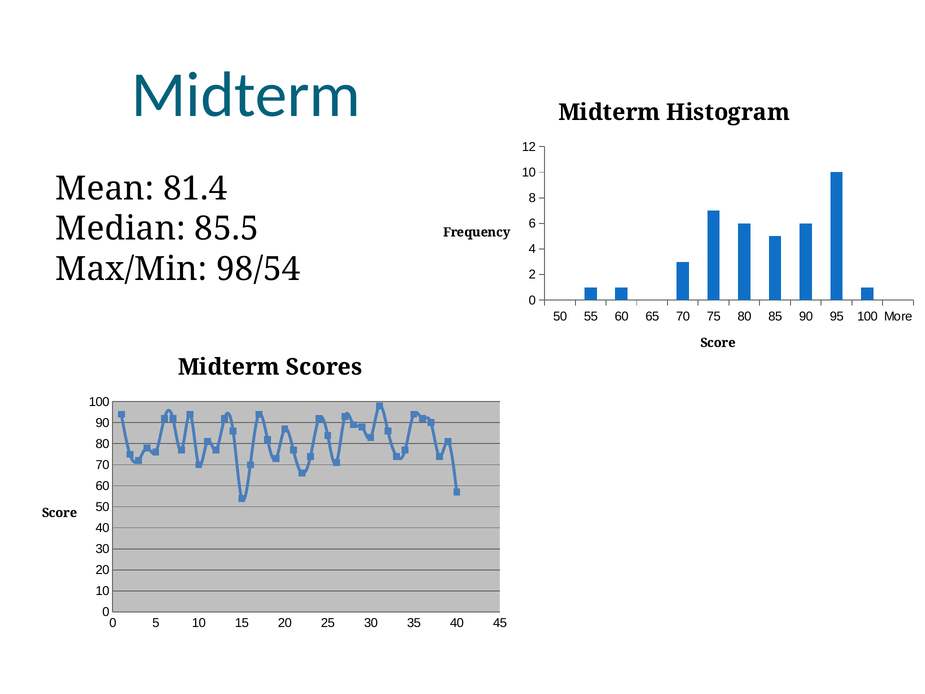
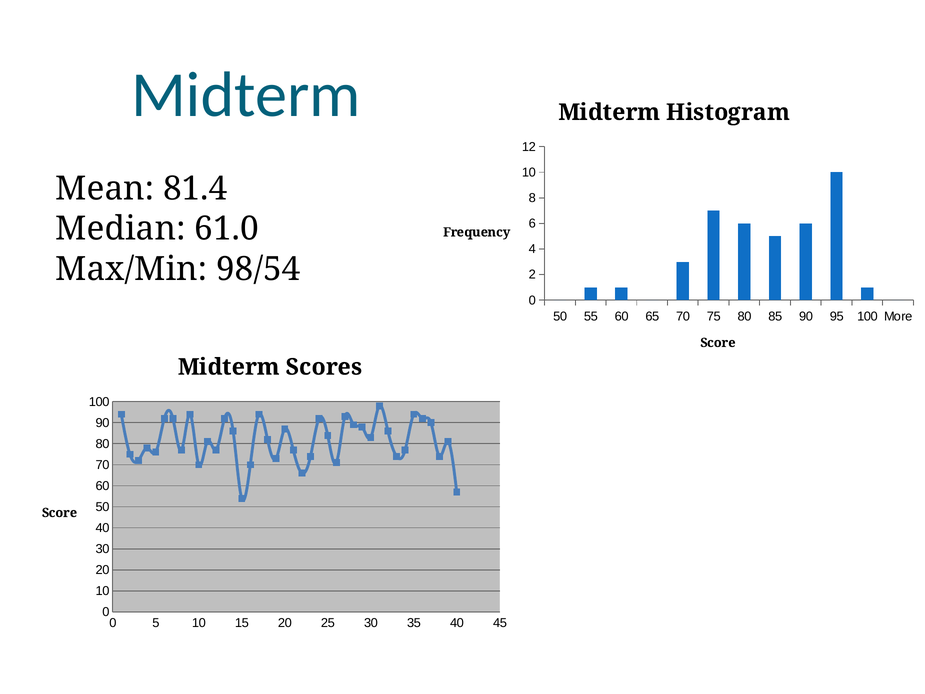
85.5: 85.5 -> 61.0 (227, 229)
